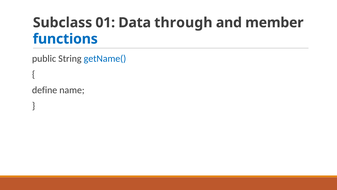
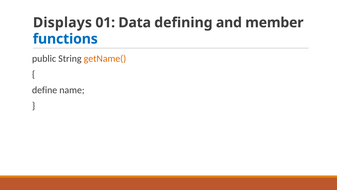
Subclass: Subclass -> Displays (62, 23)
through: through -> defining (183, 23)
getName( colour: blue -> orange (105, 58)
